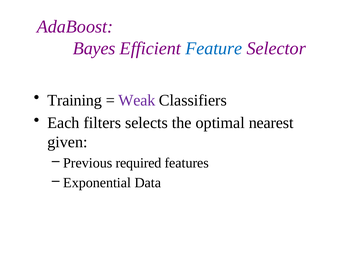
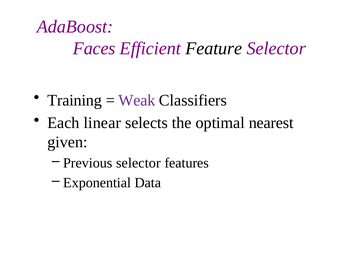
Bayes: Bayes -> Faces (94, 48)
Feature colour: blue -> black (214, 48)
filters: filters -> linear (102, 123)
Previous required: required -> selector (138, 163)
